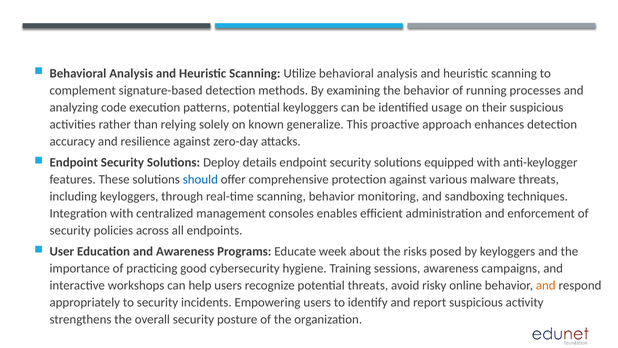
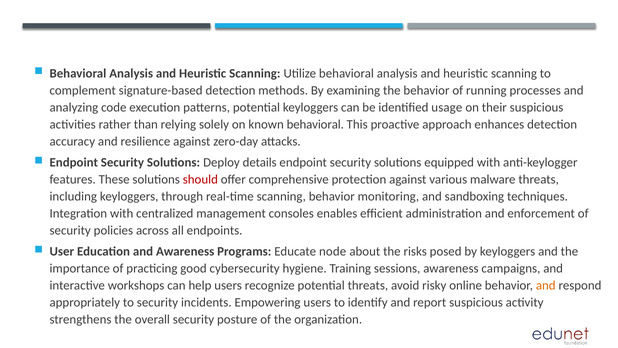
known generalize: generalize -> behavioral (315, 124)
should colour: blue -> red (200, 179)
week: week -> node (333, 251)
